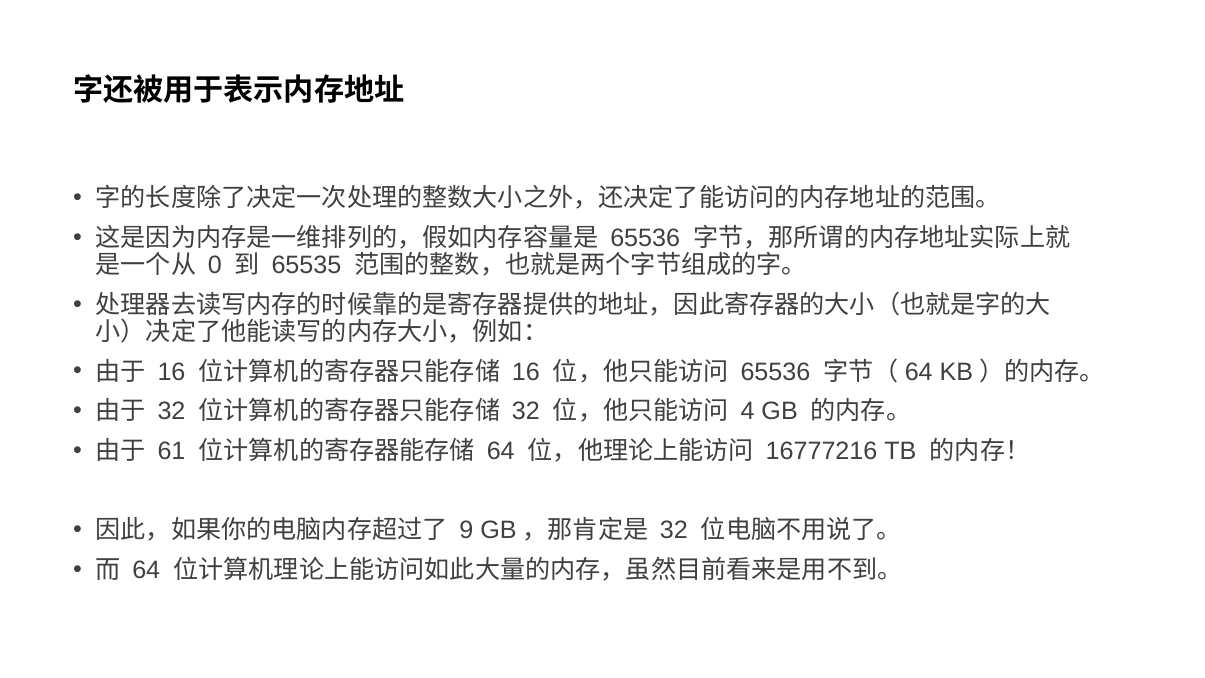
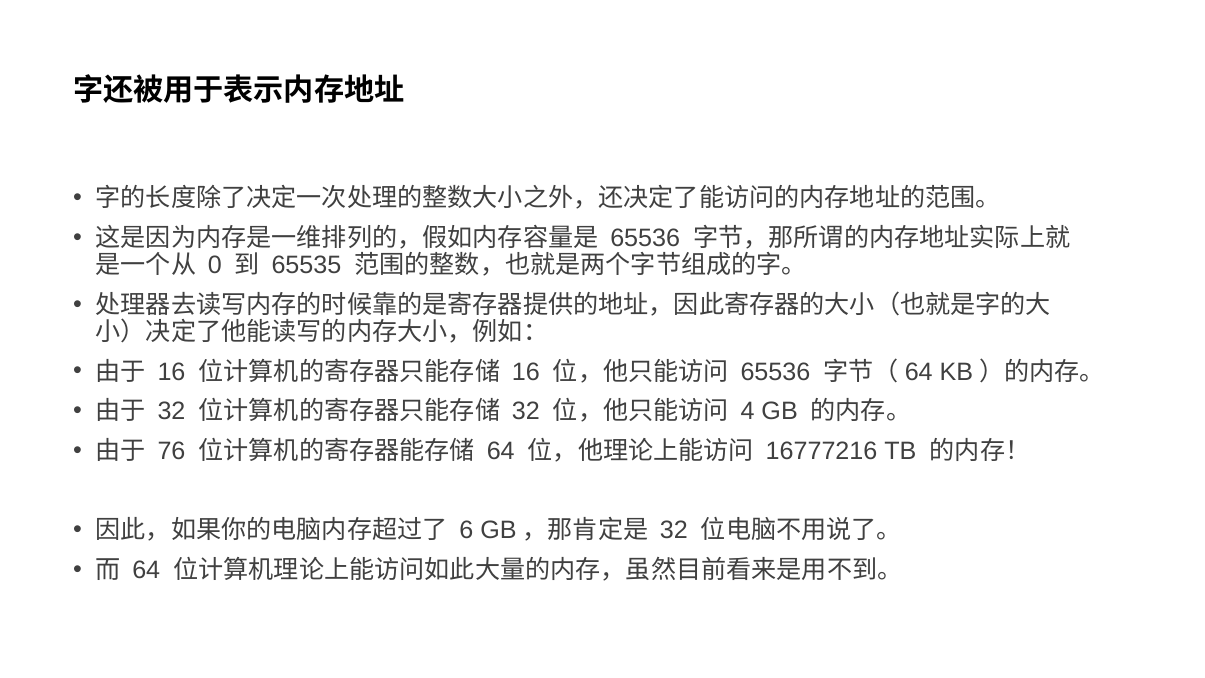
61: 61 -> 76 (171, 451)
9: 9 -> 6 (466, 530)
